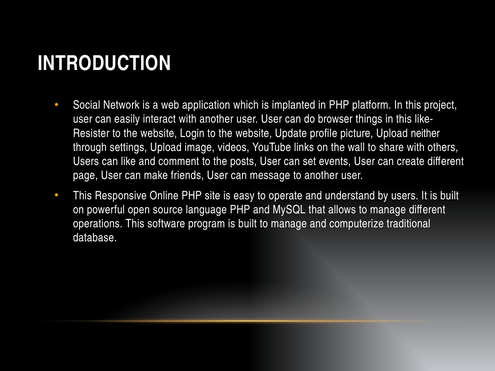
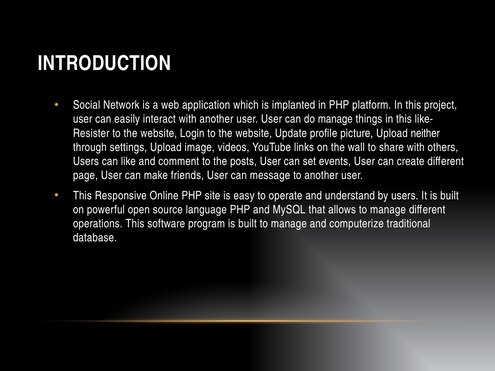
do browser: browser -> manage (335, 119)
